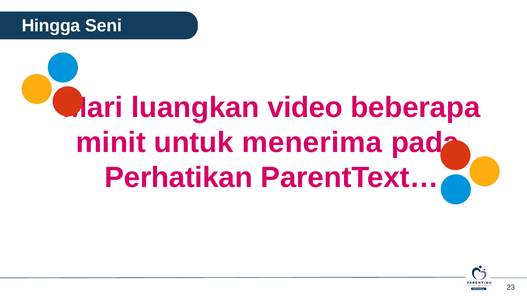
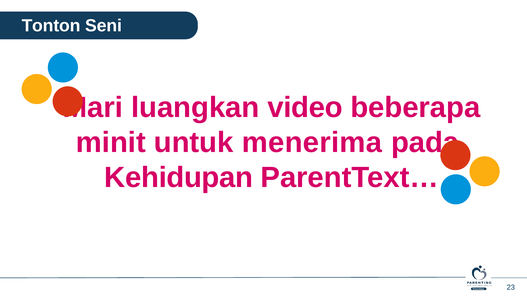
Hingga: Hingga -> Tonton (51, 26)
Perhatikan: Perhatikan -> Kehidupan (179, 178)
